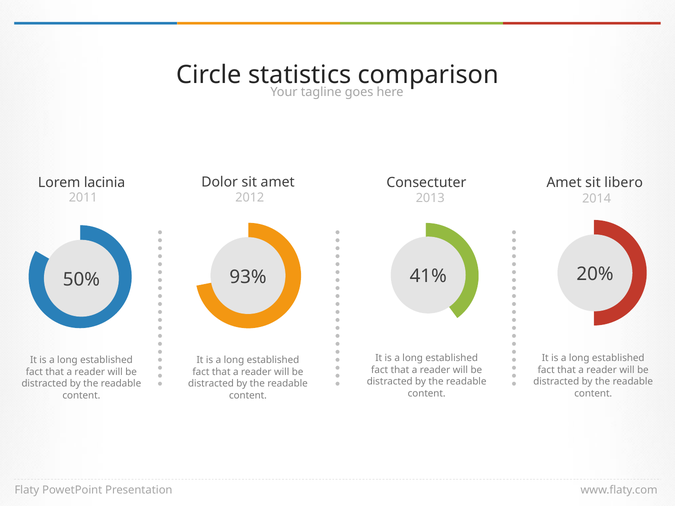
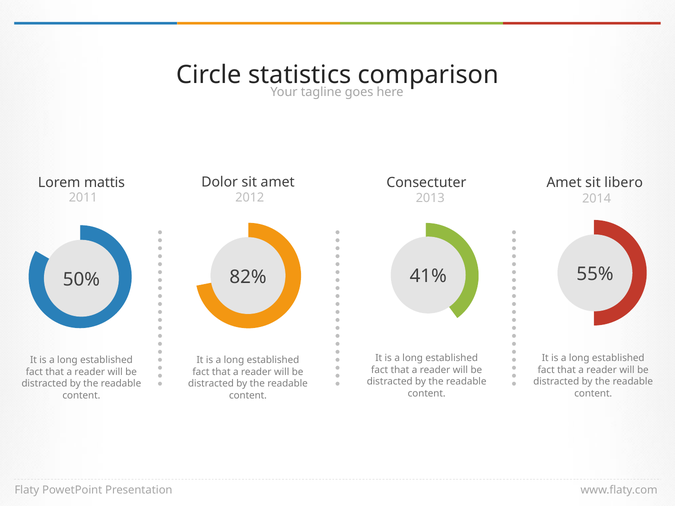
lacinia: lacinia -> mattis (105, 183)
93%: 93% -> 82% (248, 277)
20%: 20% -> 55% (595, 274)
